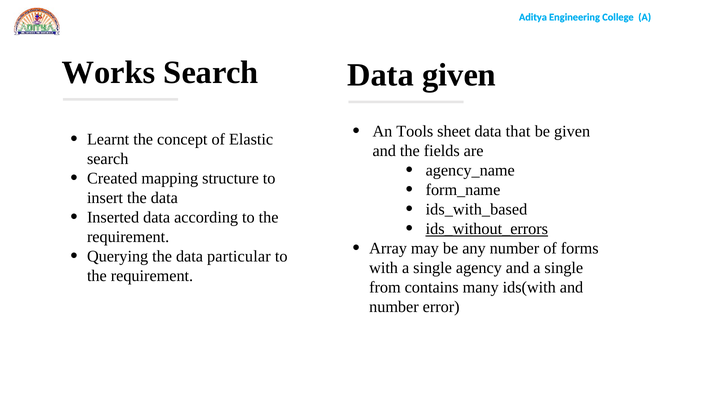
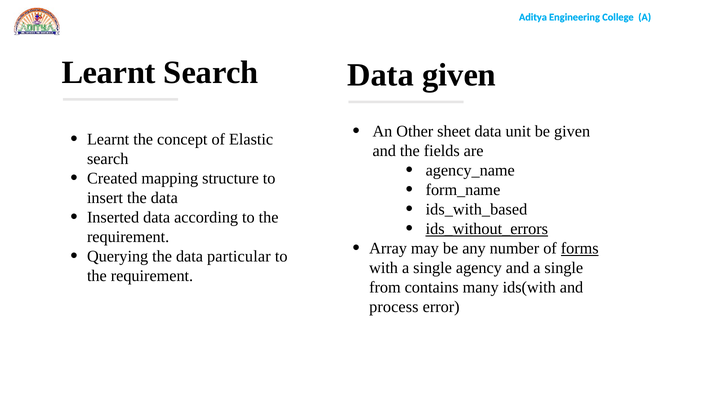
Works: Works -> Learnt (109, 73)
Tools: Tools -> Other (415, 131)
that: that -> unit (518, 131)
forms underline: none -> present (580, 248)
number: number -> process (394, 307)
